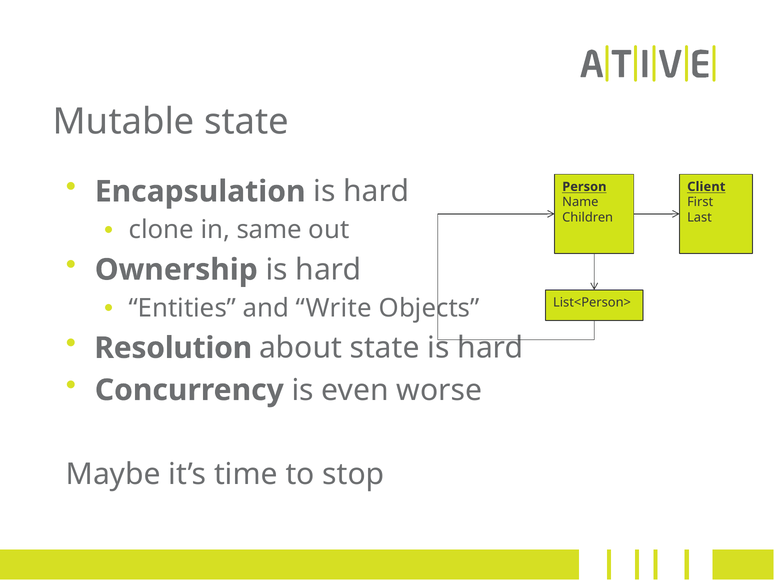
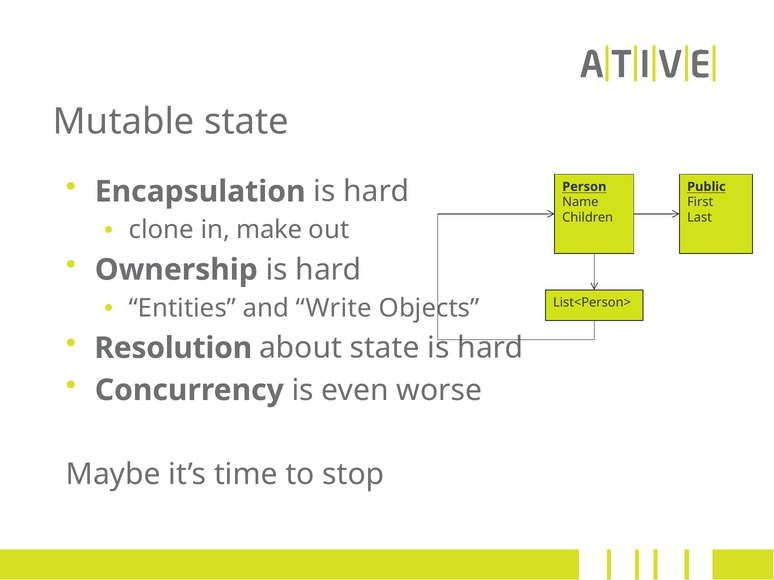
Client: Client -> Public (706, 187)
same: same -> make (269, 230)
